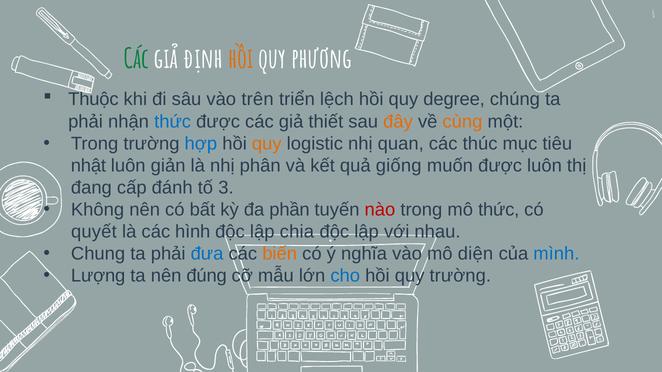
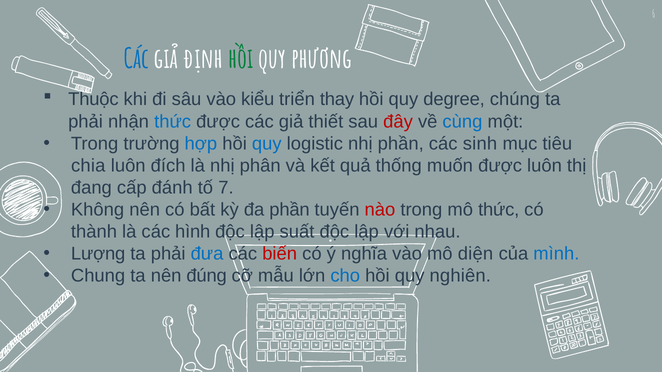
Các colour: green -> blue (136, 59)
hồi colour: orange -> green (241, 59)
trên: trên -> kiểu (258, 100)
lệch: lệch -> thay (337, 100)
đây colour: orange -> red (398, 122)
cùng colour: orange -> blue (462, 122)
quy colour: orange -> blue (267, 144)
nhị quan: quan -> phần (401, 144)
thúc: thúc -> sinh (480, 144)
nhật: nhật -> chia (88, 166)
giản: giản -> đích (168, 166)
giống: giống -> thống (399, 166)
3: 3 -> 7 (226, 188)
quyết: quyết -> thành (94, 232)
chia: chia -> suất (297, 232)
Chung: Chung -> Lượng (98, 254)
biến colour: orange -> red (280, 254)
Lượng: Lượng -> Chung (98, 276)
quy trường: trường -> nghiên (460, 276)
